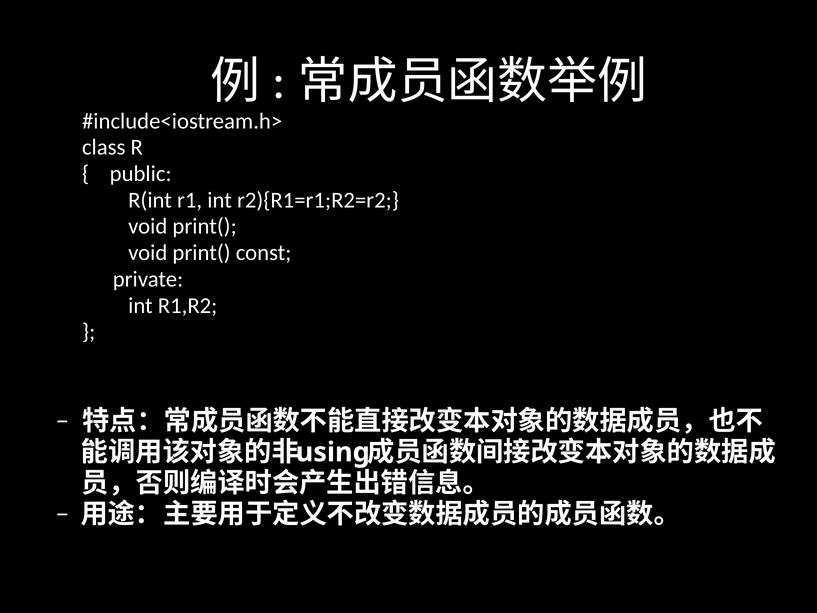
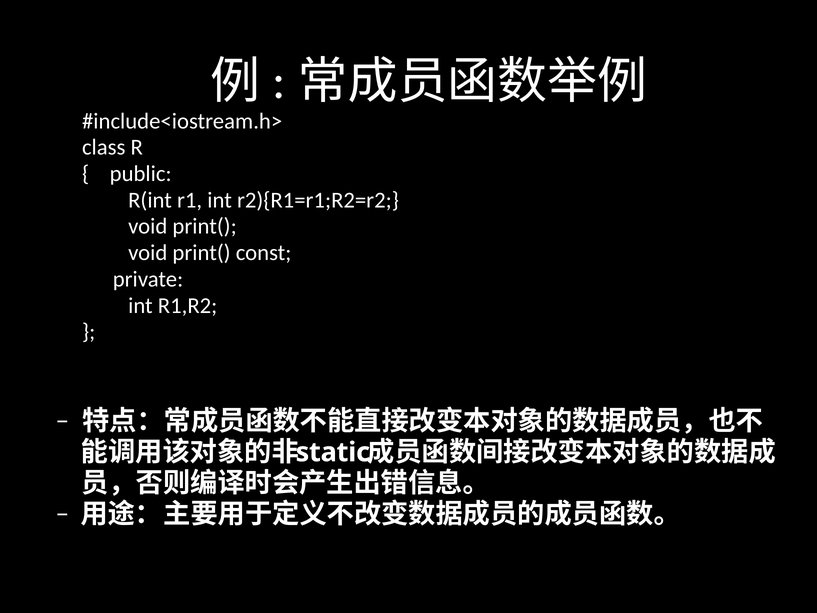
using: using -> static (333, 452)
